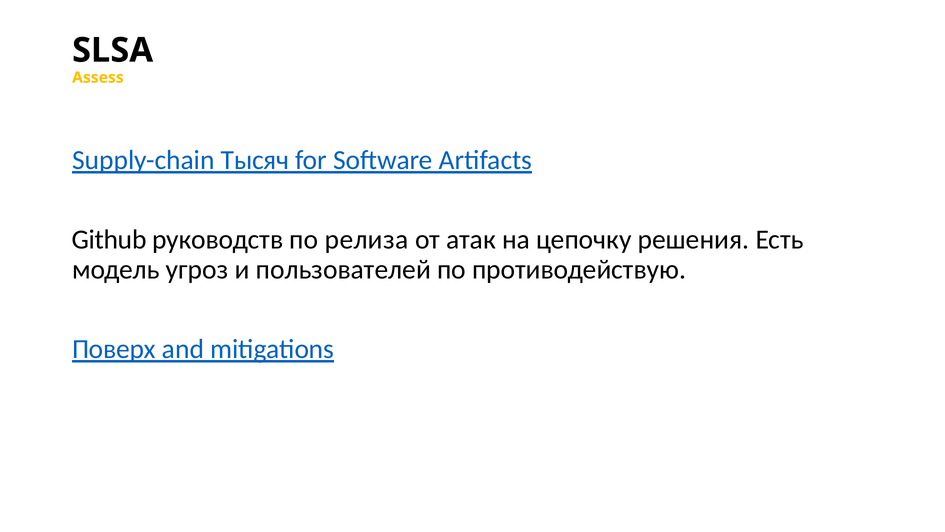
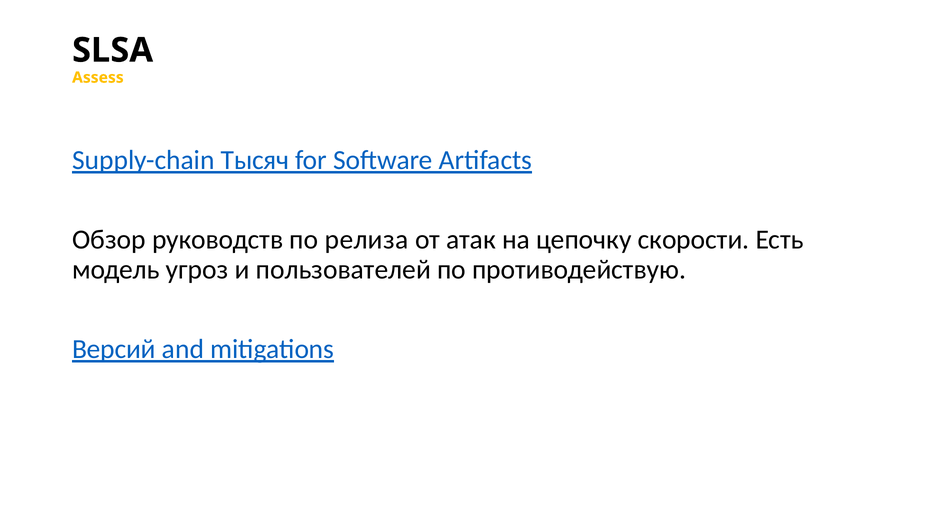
Github: Github -> Обзор (109, 240)
решения: решения -> скорости (694, 240)
Поверх: Поверх -> Версий (114, 349)
